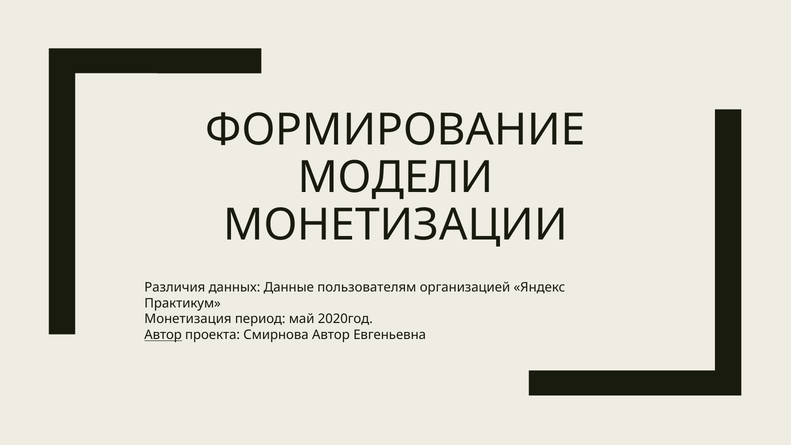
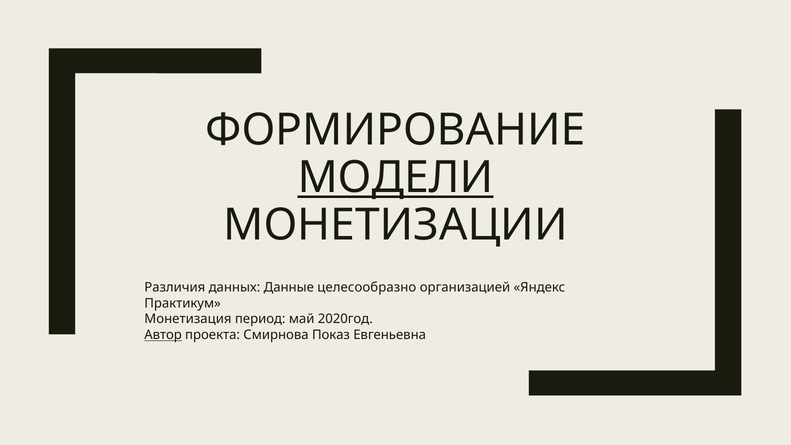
МОДЕЛИ underline: none -> present (396, 177)
пользователям: пользователям -> целесообразно (367, 287)
Смирнова Автор: Автор -> Показ (331, 335)
